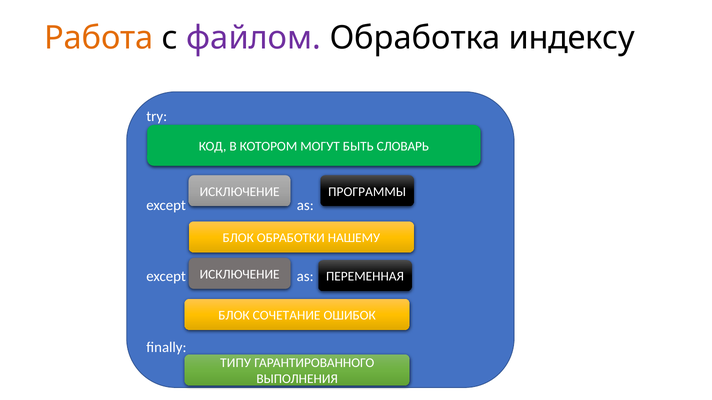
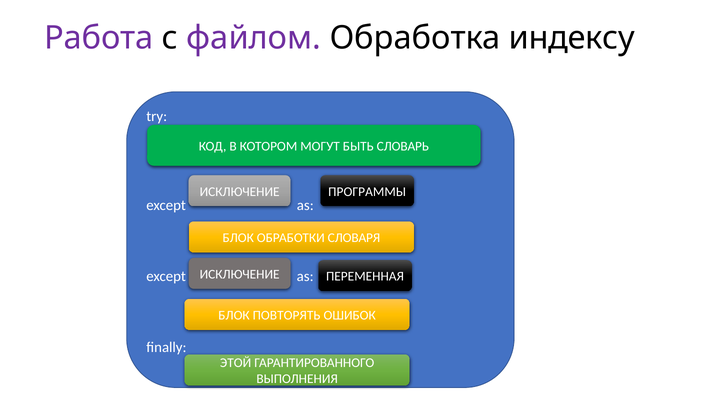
Работа colour: orange -> purple (99, 38)
НАШЕМУ: НАШЕМУ -> СЛОВАРЯ (354, 238)
СОЧЕТАНИЕ: СОЧЕТАНИЕ -> ПОВТОРЯТЬ (287, 316)
ТИПУ: ТИПУ -> ЭТОЙ (236, 363)
